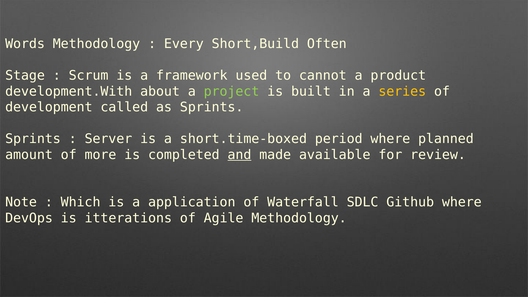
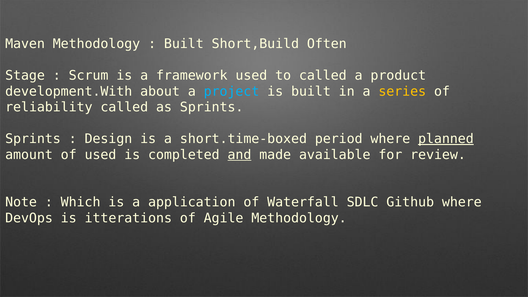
Words: Words -> Maven (25, 44)
Every: Every -> Built (184, 44)
to cannot: cannot -> called (323, 76)
project colour: light green -> light blue (231, 91)
development: development -> reliability (49, 107)
Server: Server -> Design (108, 139)
planned underline: none -> present (446, 139)
of more: more -> used (100, 155)
